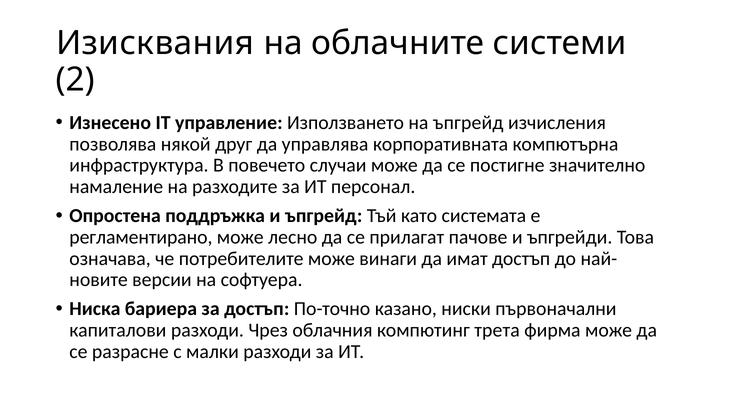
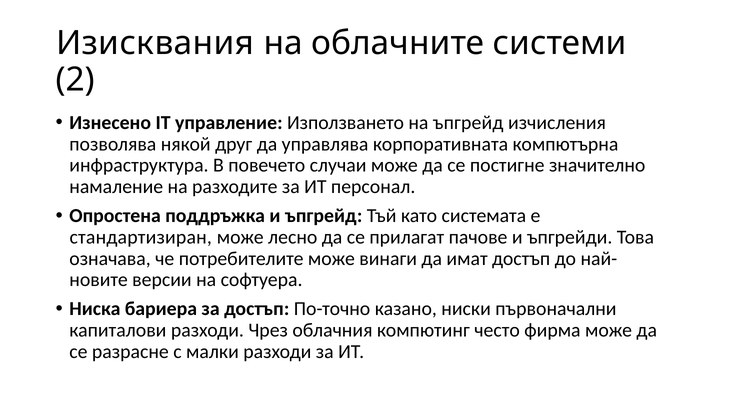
регламентирано: регламентирано -> стандартизиран (141, 237)
трета: трета -> често (497, 330)
